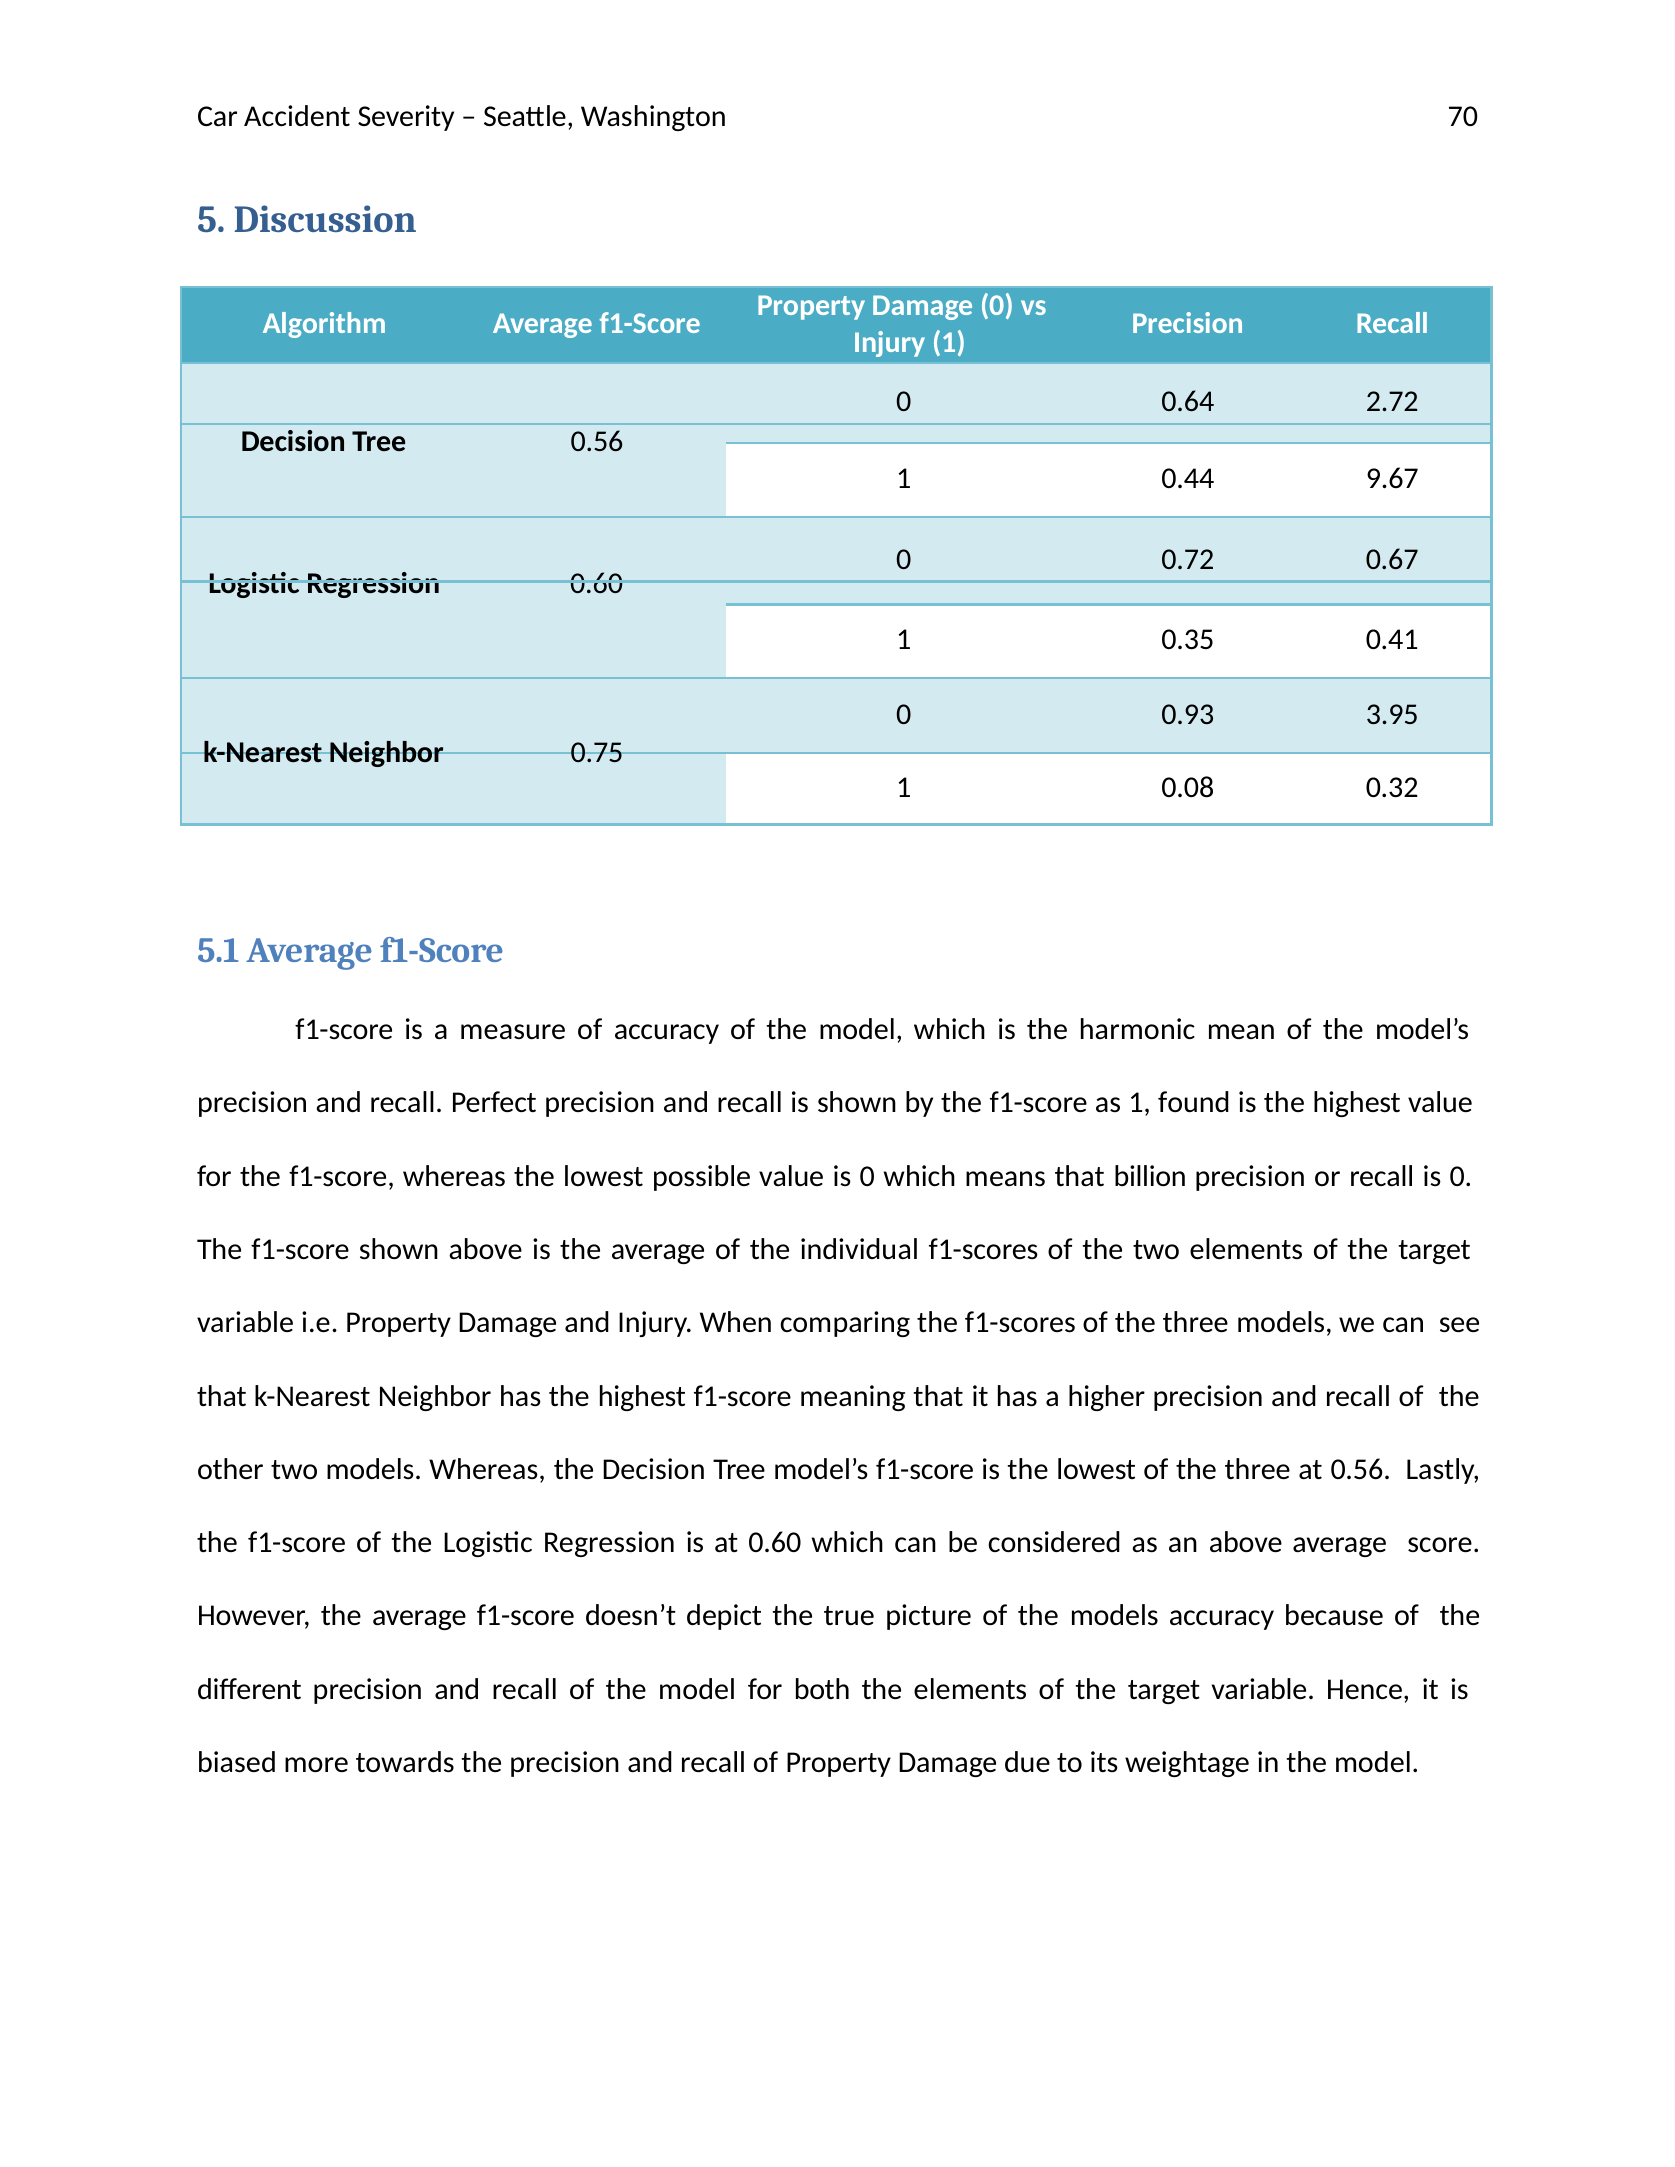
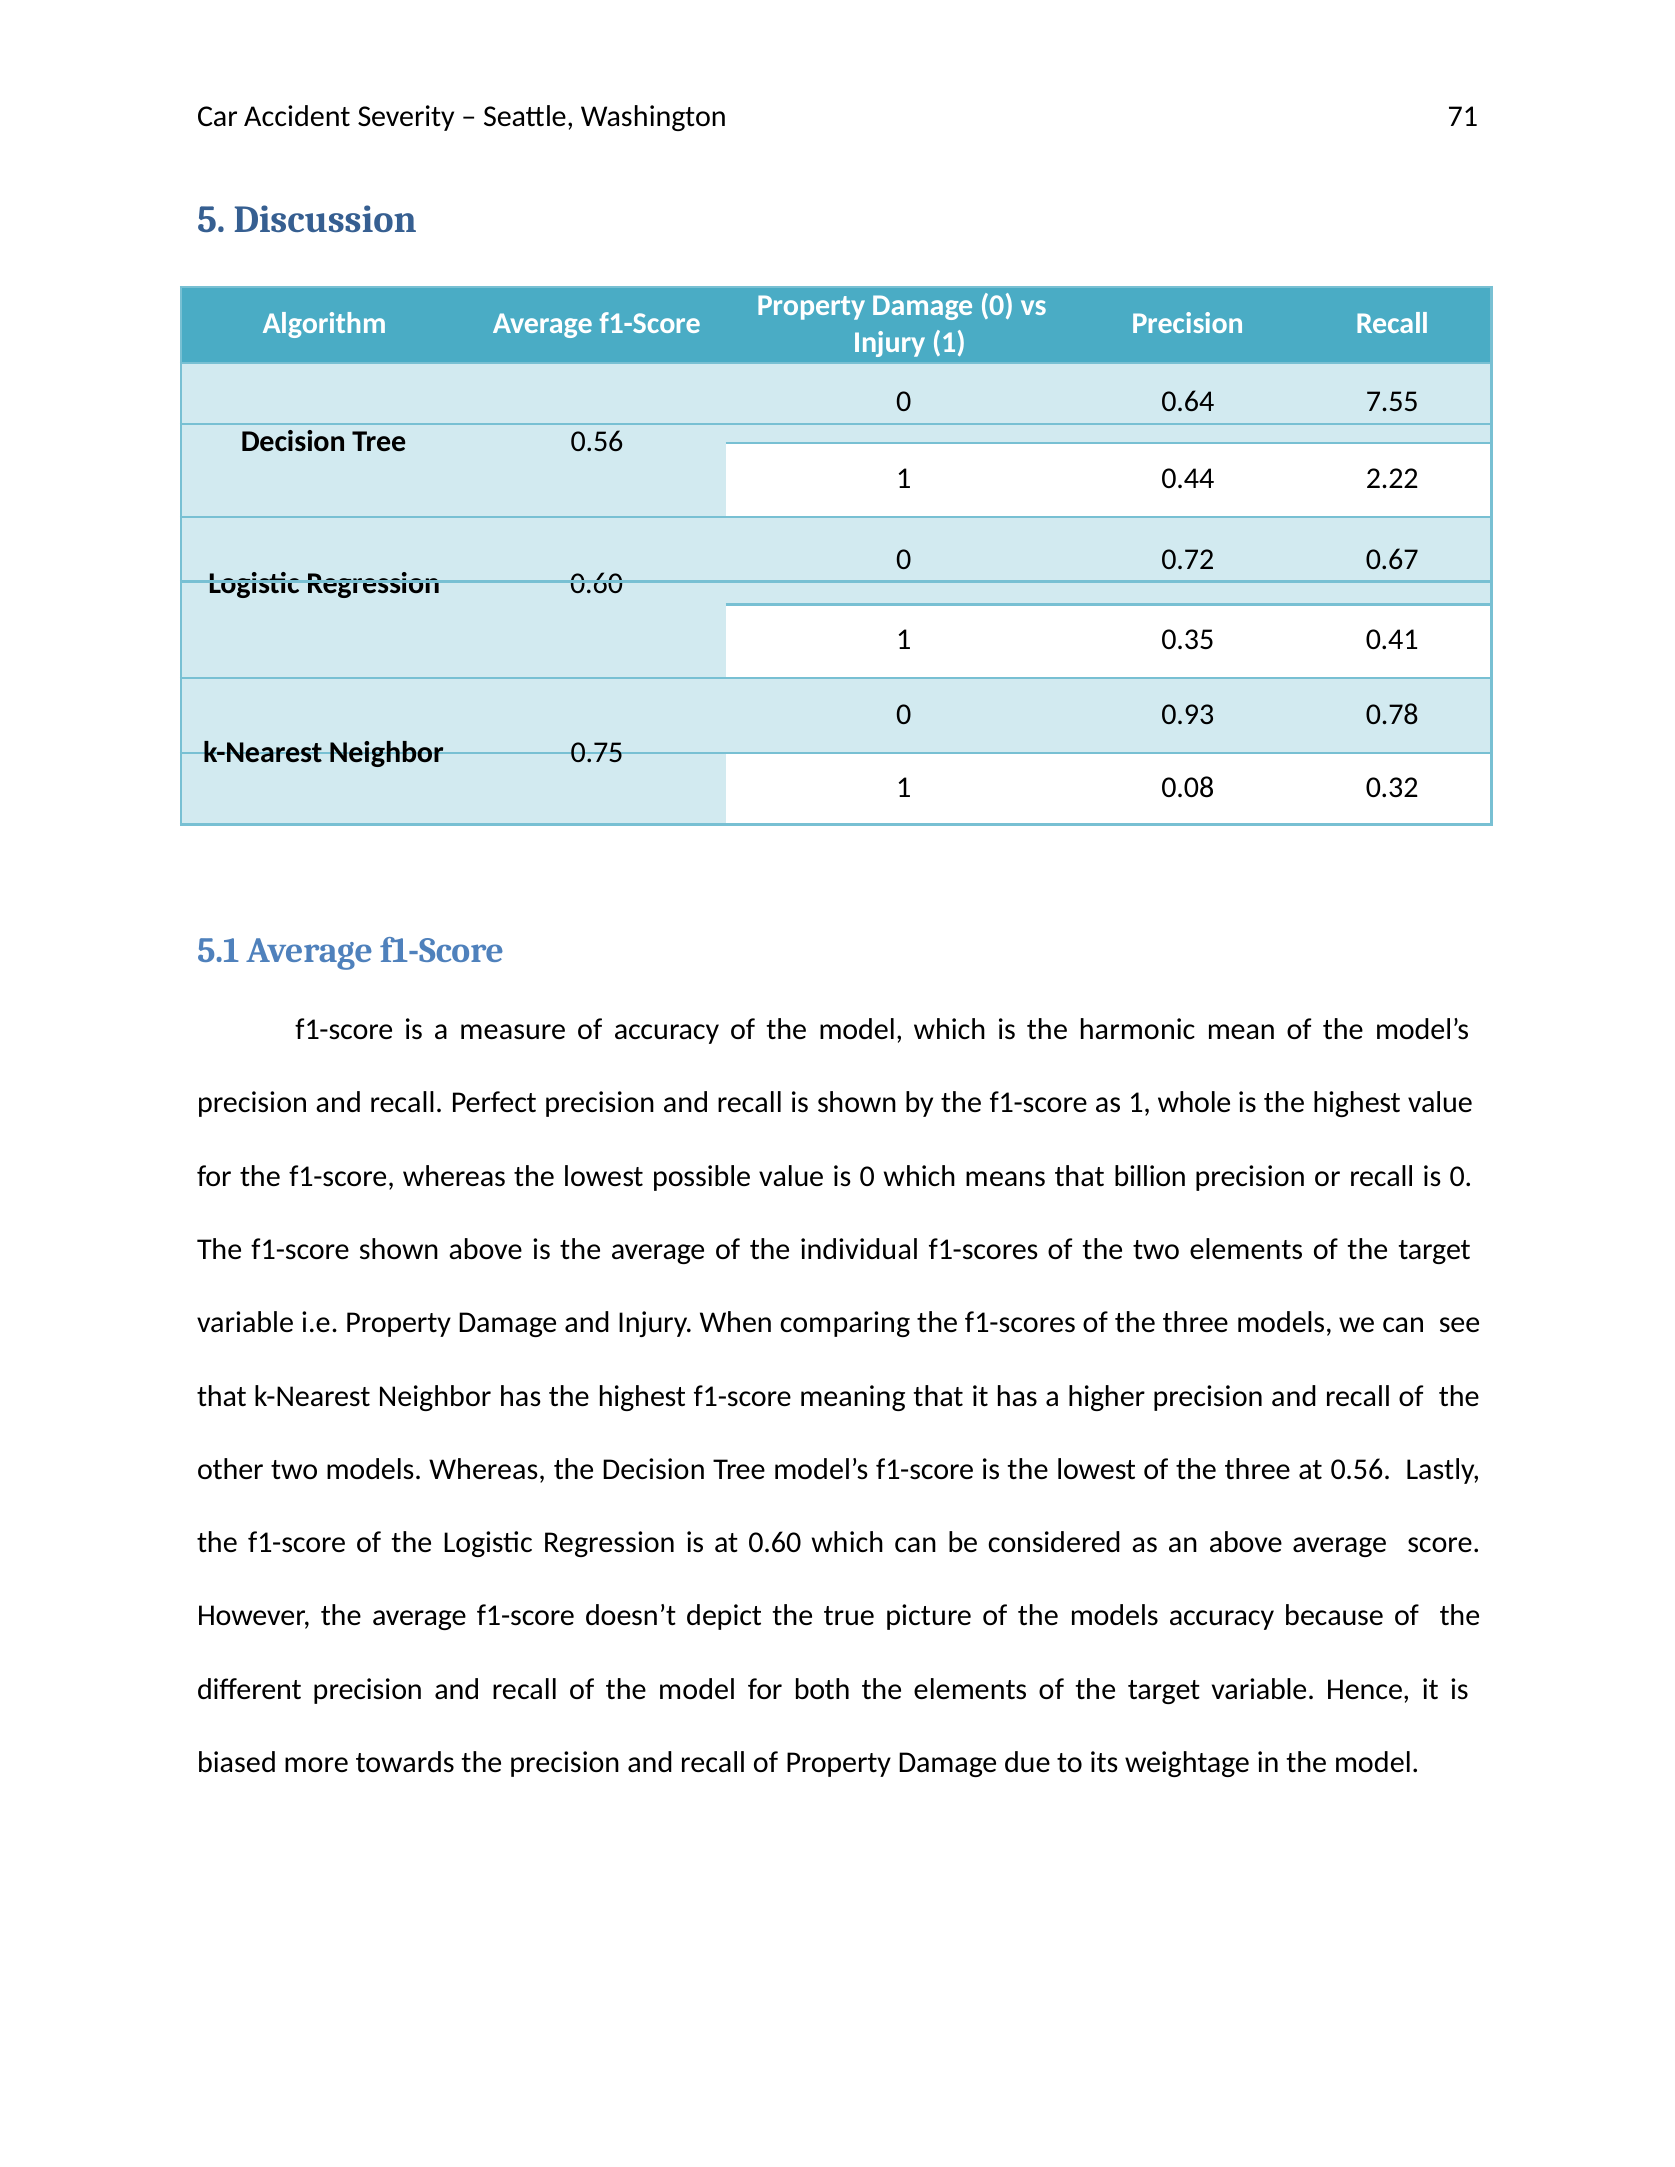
70: 70 -> 71 (1463, 117)
2.72: 2.72 -> 7.55 (1392, 402)
9.67: 9.67 -> 2.22 (1392, 479)
3.95: 3.95 -> 0.78 (1392, 715)
found: found -> whole (1194, 1103)
